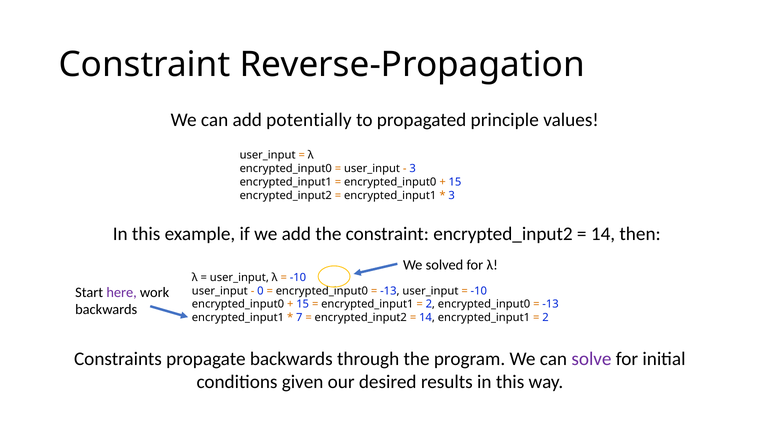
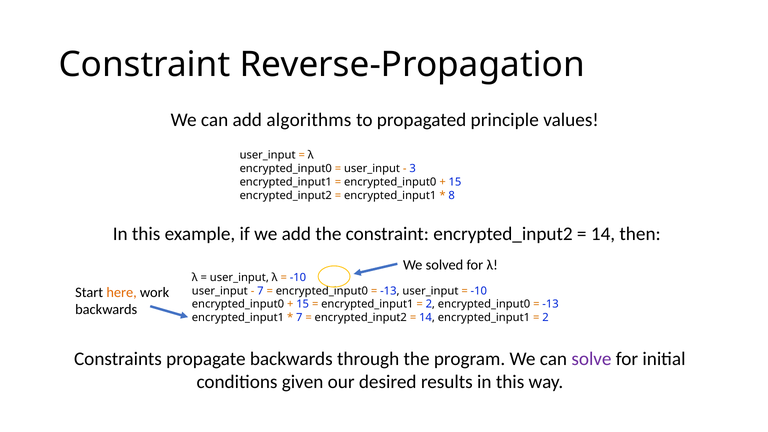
potentially: potentially -> algorithms (309, 120)
3: 3 -> 8 (452, 195)
here colour: purple -> orange (122, 292)
0: 0 -> 7 (260, 291)
